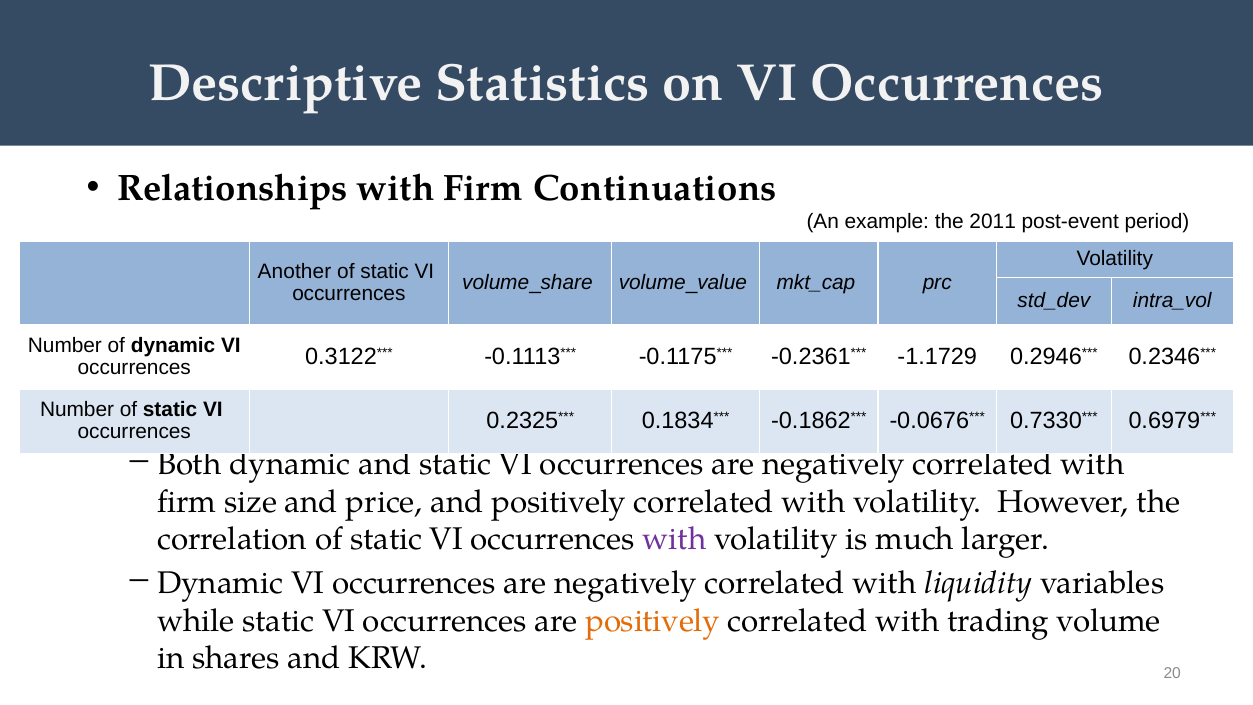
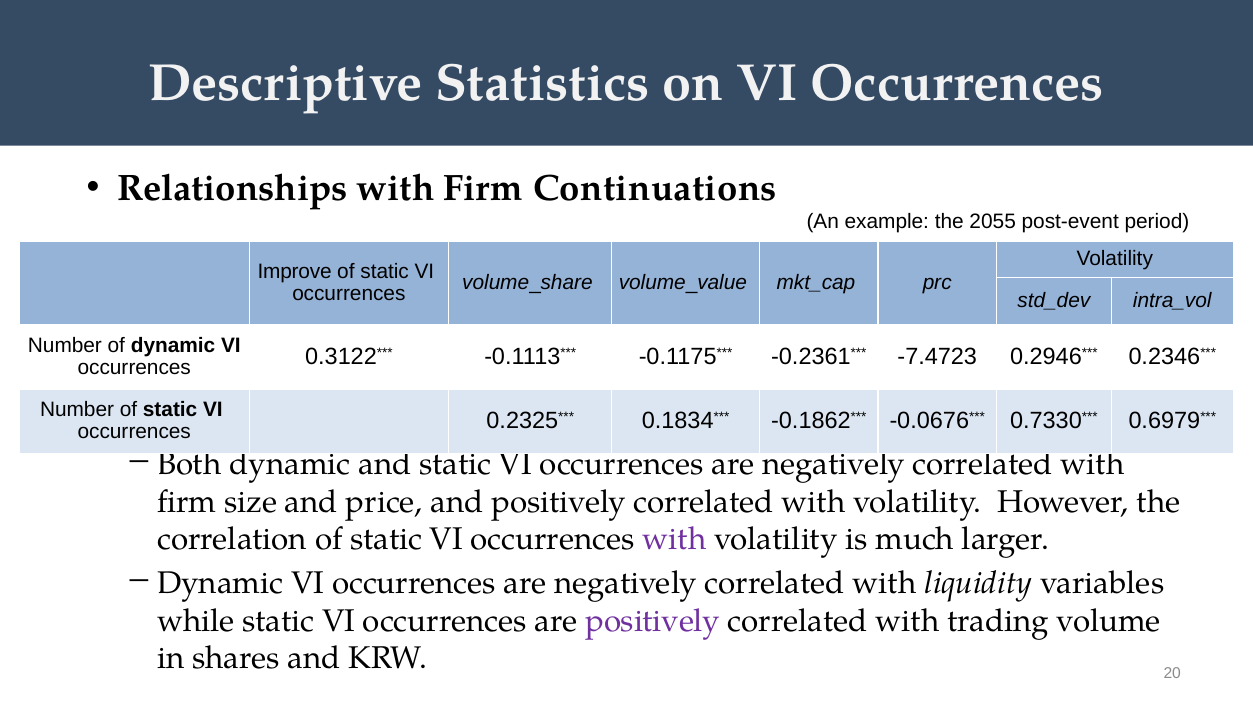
2011: 2011 -> 2055 (993, 222)
Another: Another -> Improve (295, 272)
-1.1729: -1.1729 -> -7.4723 (937, 357)
positively colour: orange -> purple (653, 621)
